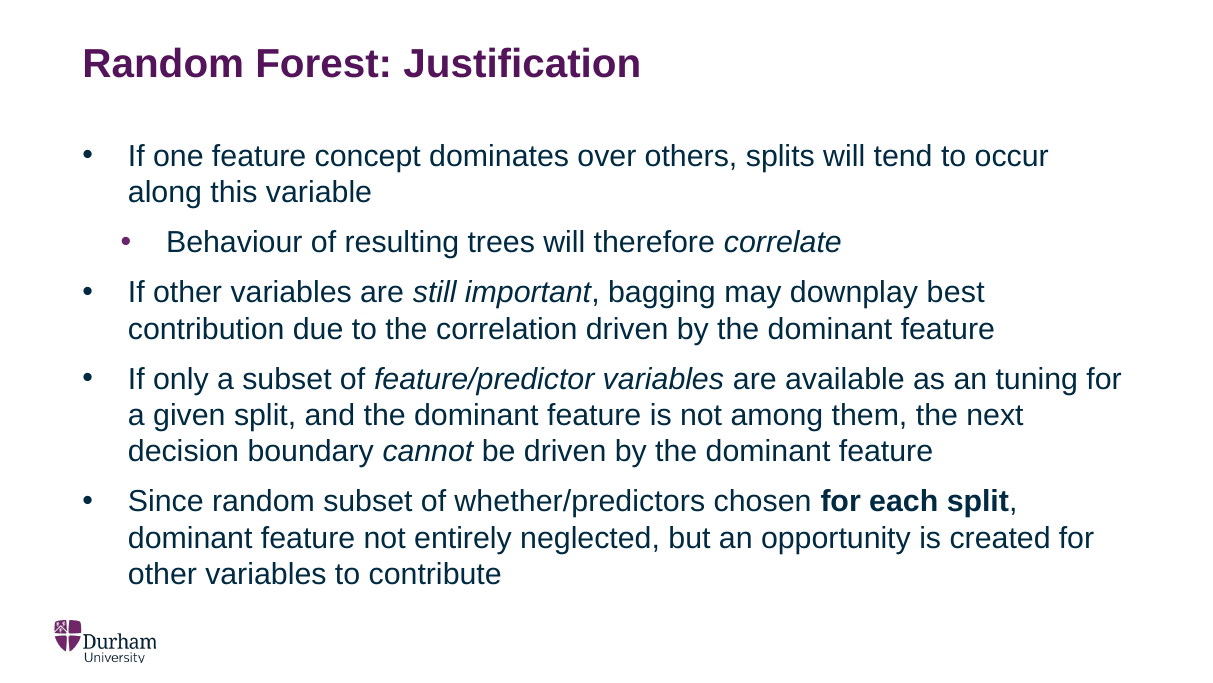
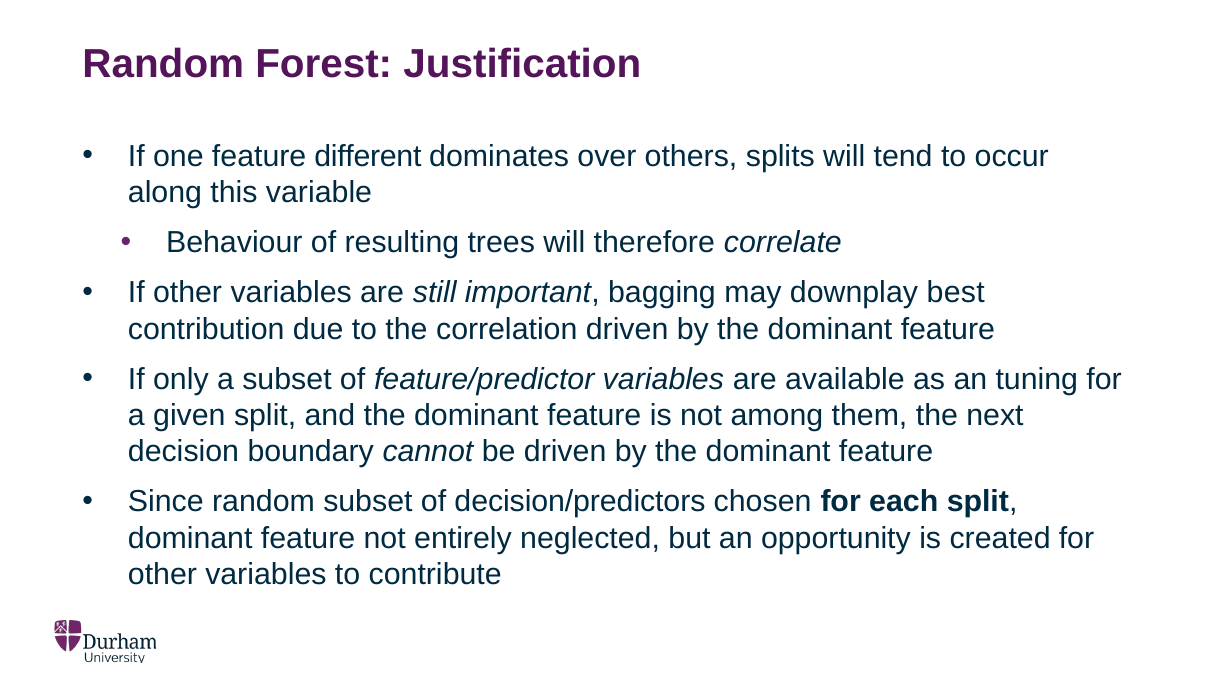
concept: concept -> different (368, 156)
whether/predictors: whether/predictors -> decision/predictors (580, 501)
